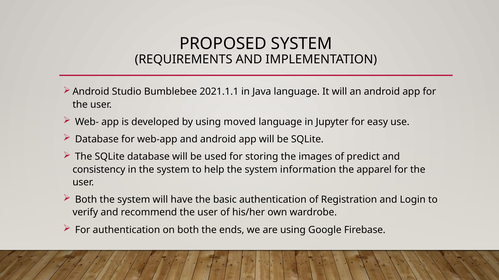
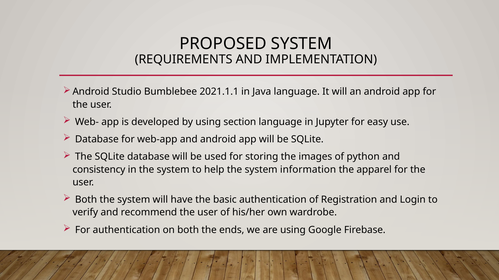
moved: moved -> section (240, 122)
predict: predict -> python (363, 157)
